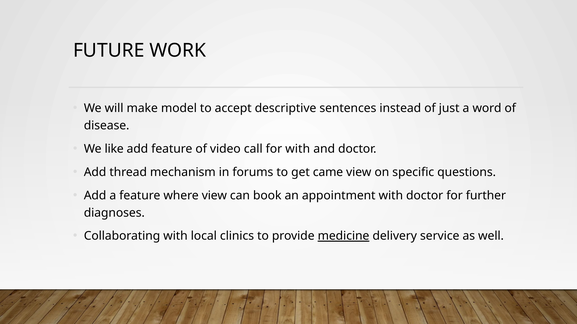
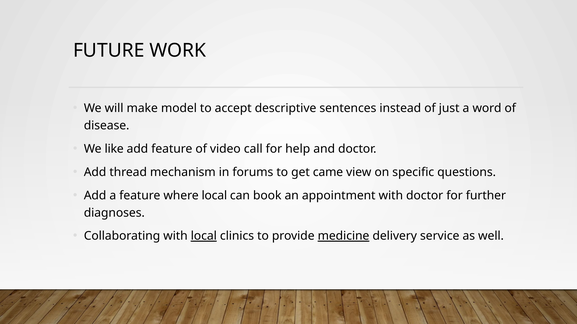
for with: with -> help (298, 149)
where view: view -> local (214, 196)
local underline: none -> present (204, 236)
